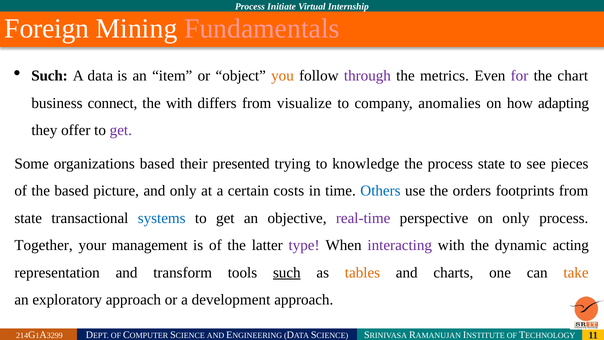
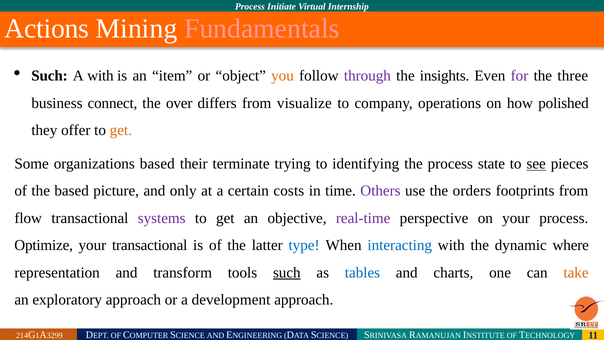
Foreign: Foreign -> Actions (47, 29)
A data: data -> with (100, 76)
metrics: metrics -> insights (445, 76)
chart: chart -> three (573, 76)
the with: with -> over (179, 103)
anomalies: anomalies -> operations (450, 103)
adapting: adapting -> polished (563, 103)
get colour: purple -> orange (121, 130)
presented: presented -> terminate (241, 164)
knowledge: knowledge -> identifying (366, 164)
see underline: none -> present (536, 164)
Others colour: blue -> purple (380, 191)
state: state -> flow (28, 218)
systems colour: blue -> purple (162, 218)
on only: only -> your (516, 218)
Together: Together -> Optimize (44, 245)
your management: management -> transactional (150, 245)
type colour: purple -> blue (304, 245)
interacting colour: purple -> blue (400, 245)
acting: acting -> where (571, 245)
tables colour: orange -> blue (362, 272)
